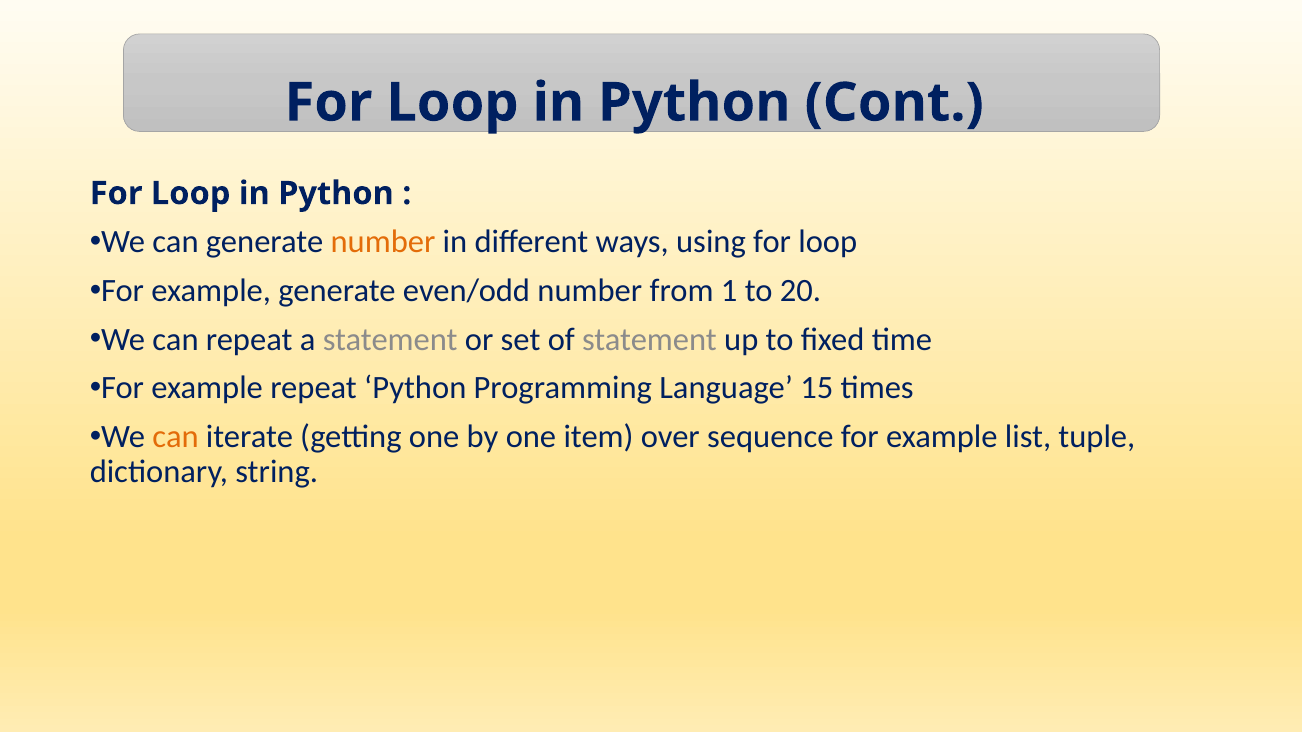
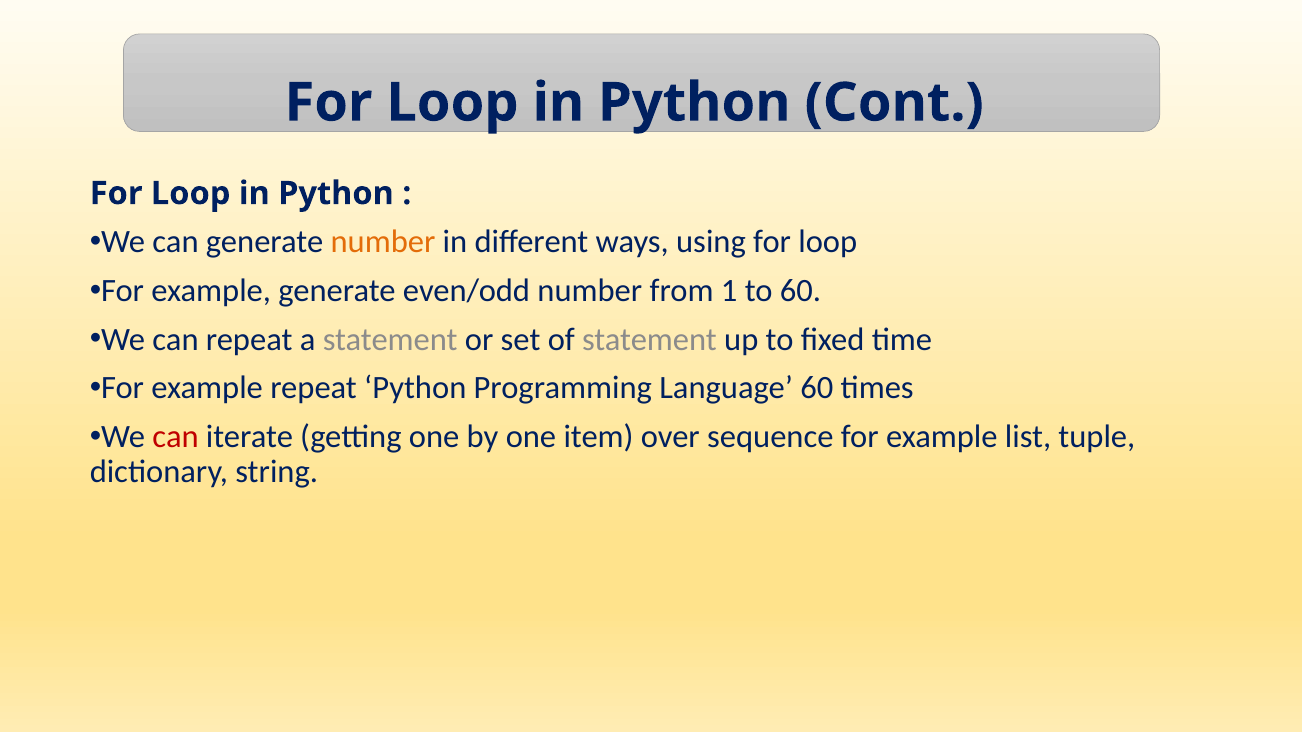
to 20: 20 -> 60 (800, 291)
Language 15: 15 -> 60 (817, 388)
can colour: orange -> red (176, 437)
